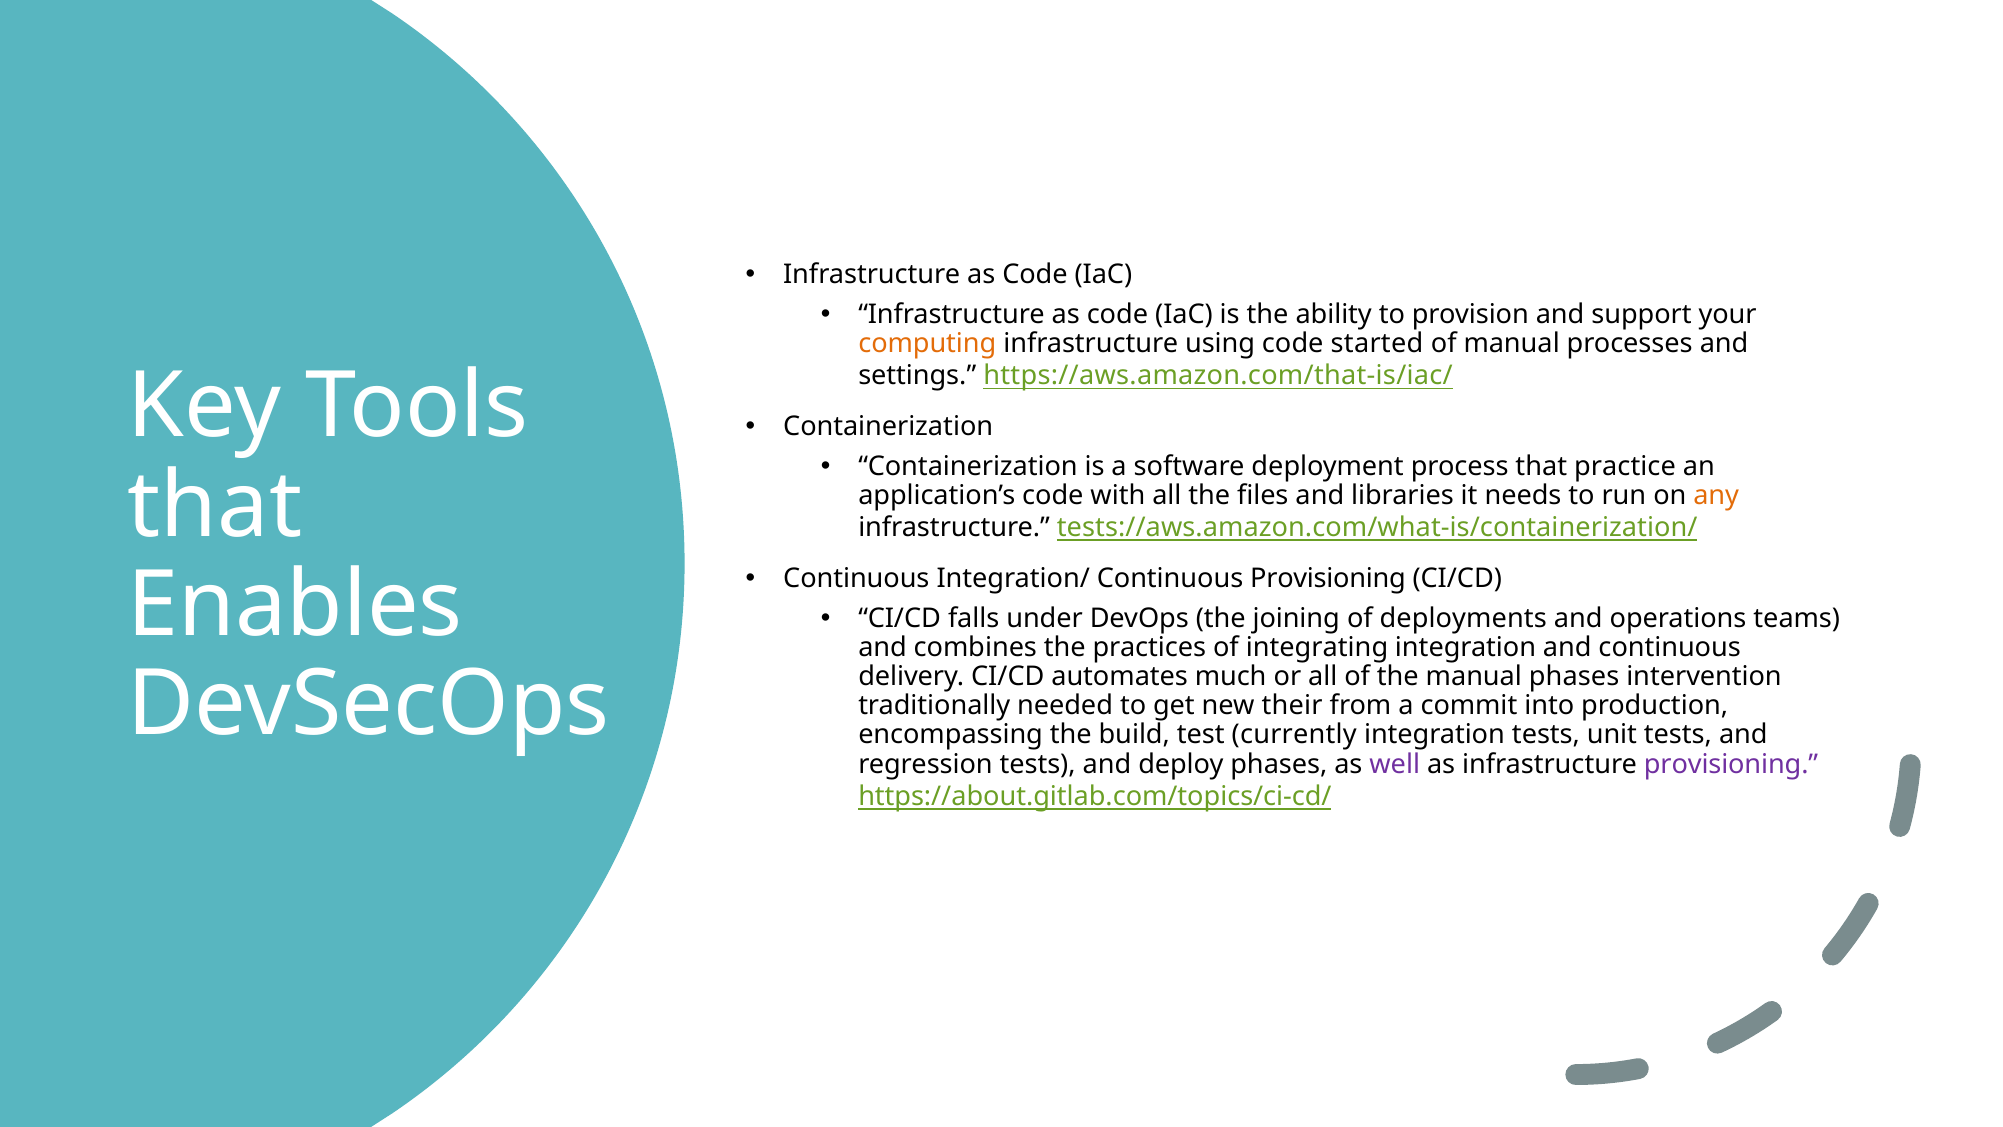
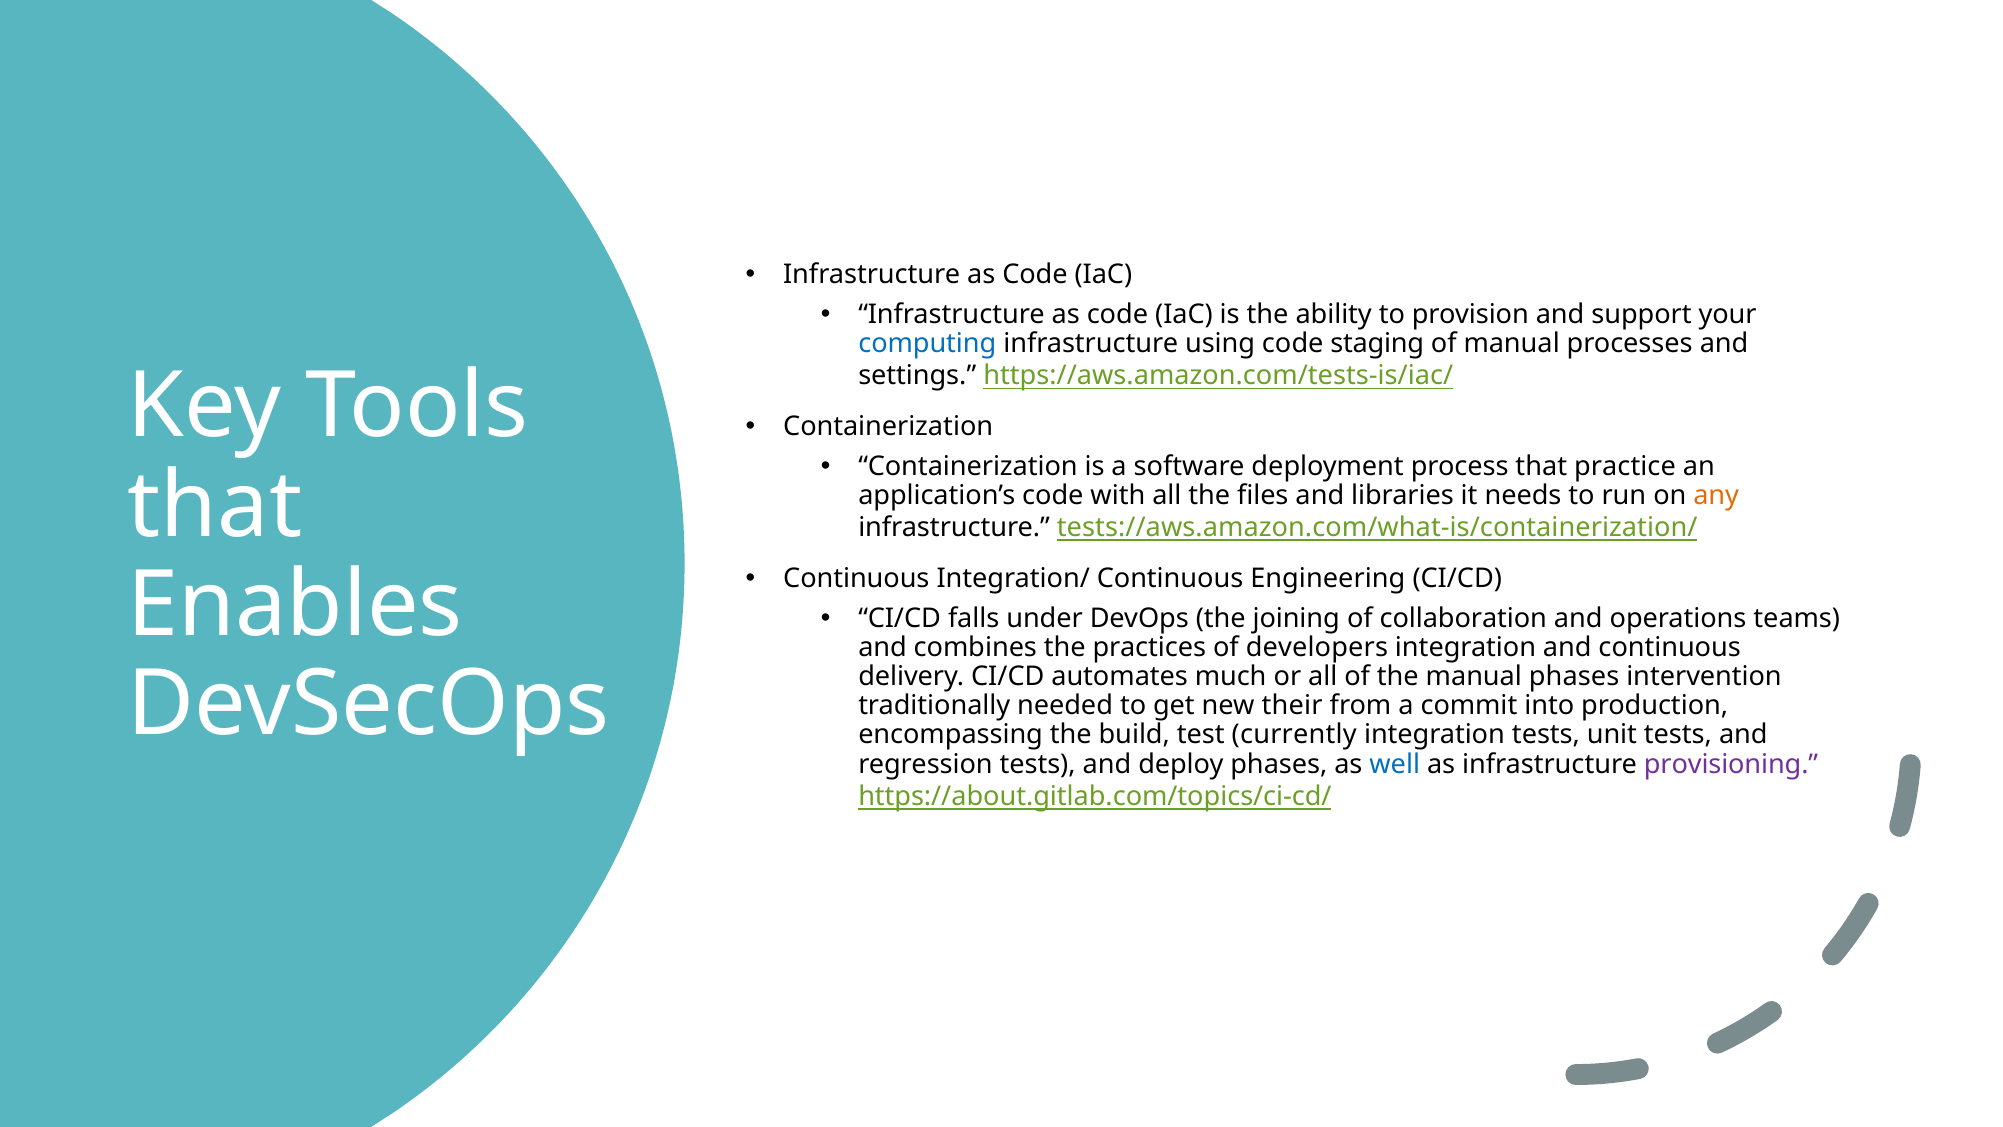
computing colour: orange -> blue (927, 344)
started: started -> staging (1377, 344)
https://aws.amazon.com/that-is/iac/: https://aws.amazon.com/that-is/iac/ -> https://aws.amazon.com/tests-is/iac/ (1218, 376)
Continuous Provisioning: Provisioning -> Engineering (1328, 579)
deployments: deployments -> collaboration (1463, 618)
integrating: integrating -> developers (1317, 647)
well colour: purple -> blue (1395, 764)
